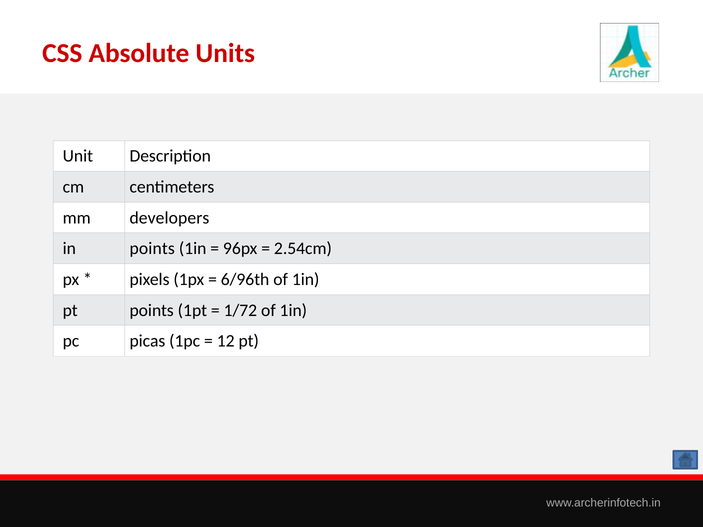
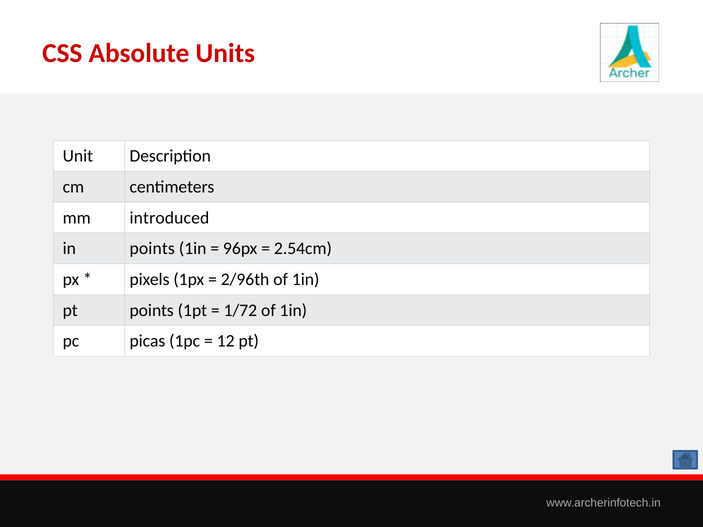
developers: developers -> introduced (169, 218)
6/96th: 6/96th -> 2/96th (245, 280)
